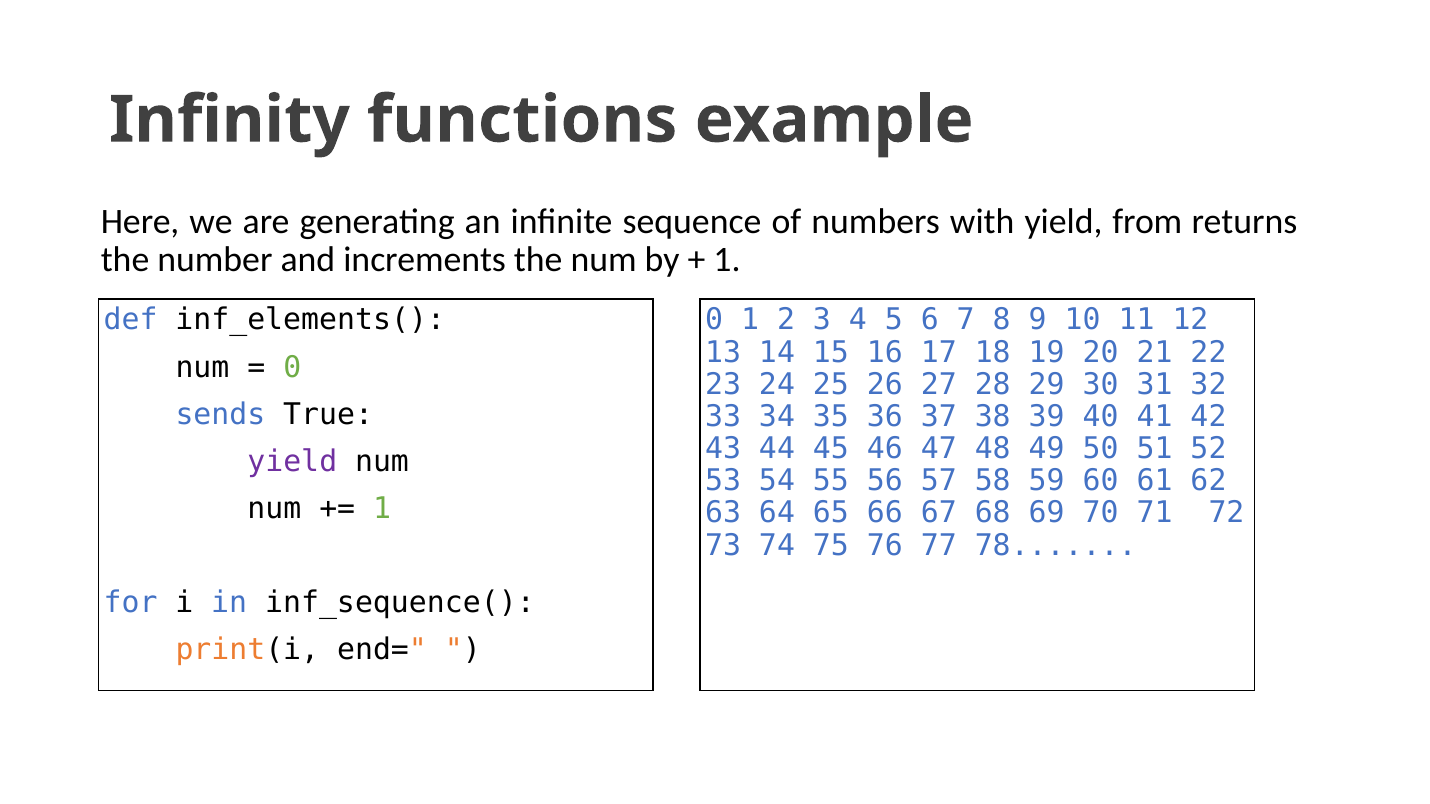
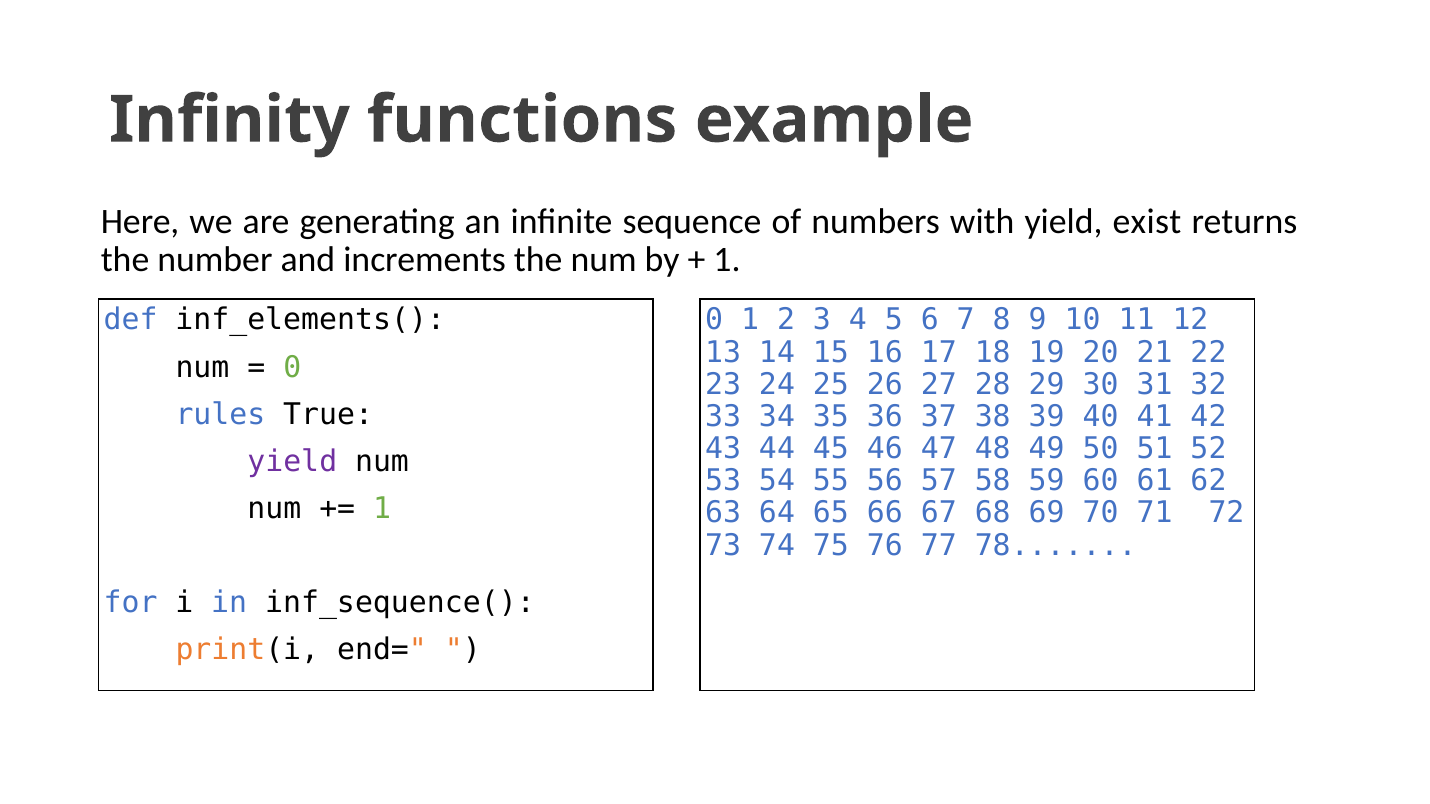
from: from -> exist (1147, 221)
sends: sends -> rules (220, 414)
